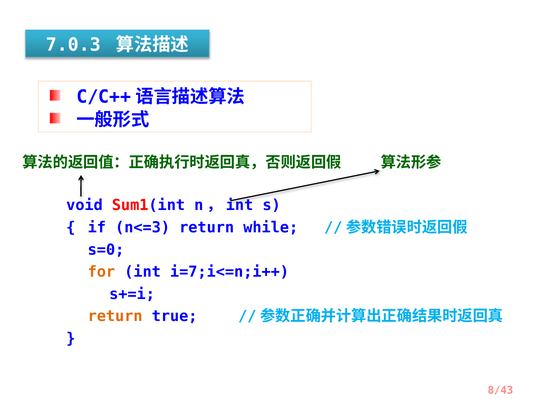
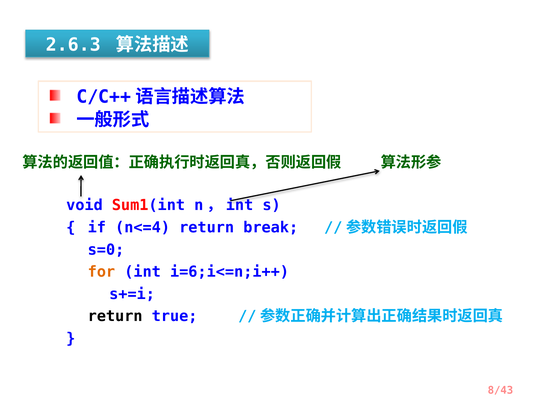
7.0.3: 7.0.3 -> 2.6.3 (73, 45)
n<=3: n<=3 -> n<=4 (143, 227)
while: while -> break (271, 227)
i=7;i<=n;i++: i=7;i<=n;i++ -> i=6;i<=n;i++ (230, 272)
return colour: orange -> black (115, 316)
